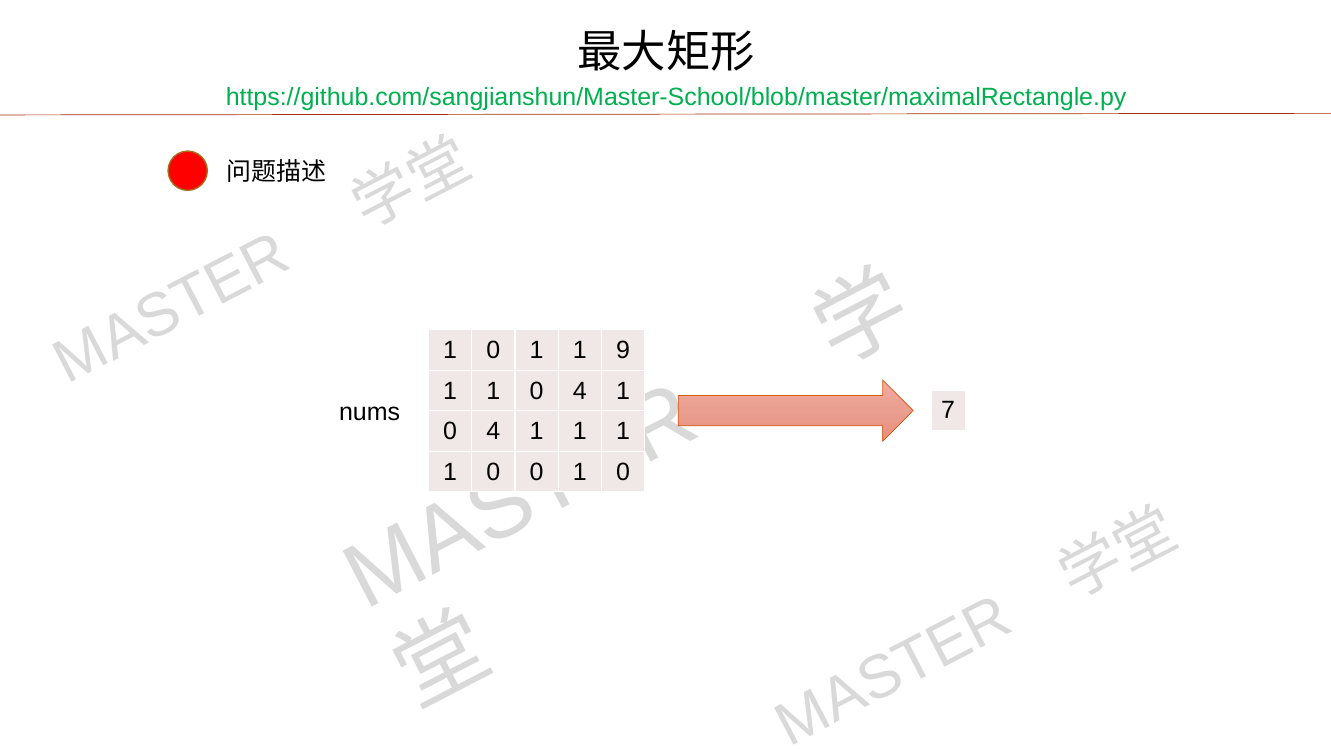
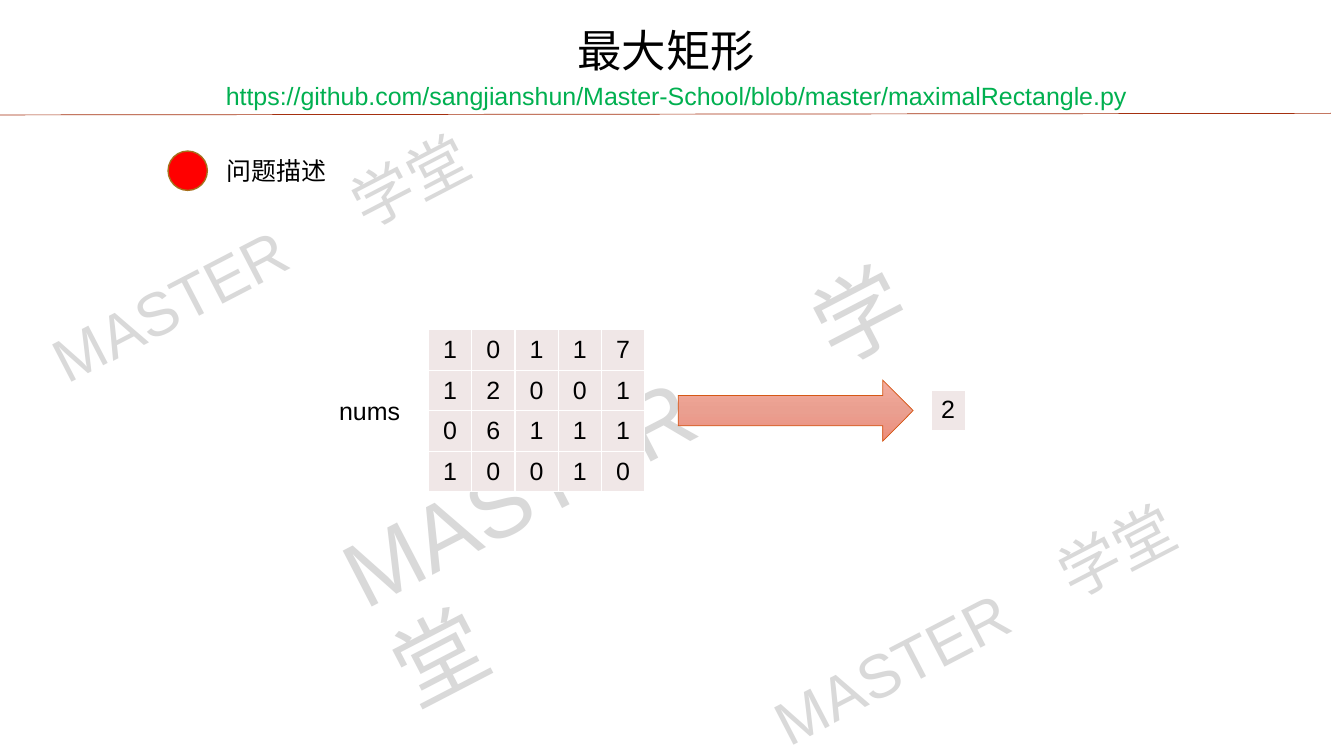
9: 9 -> 7 (623, 350)
1: 1 -> 2 (493, 391)
4: 4 -> 0 (580, 391)
nums 7: 7 -> 2 (948, 410)
4: 4 -> 6 (493, 431)
